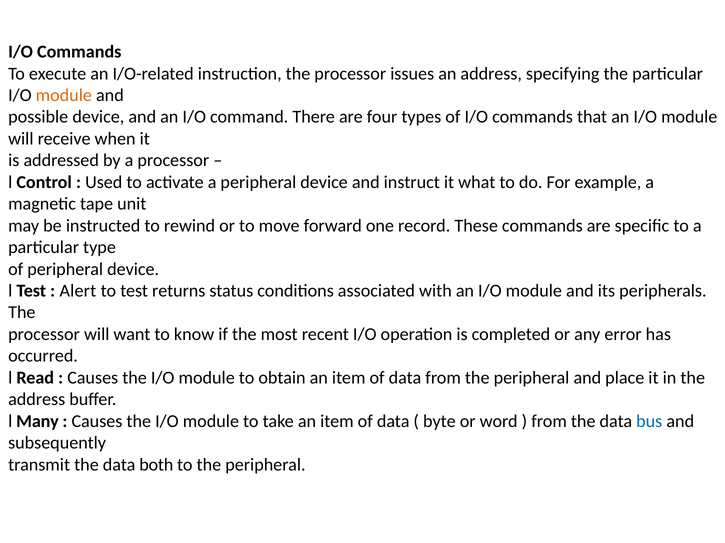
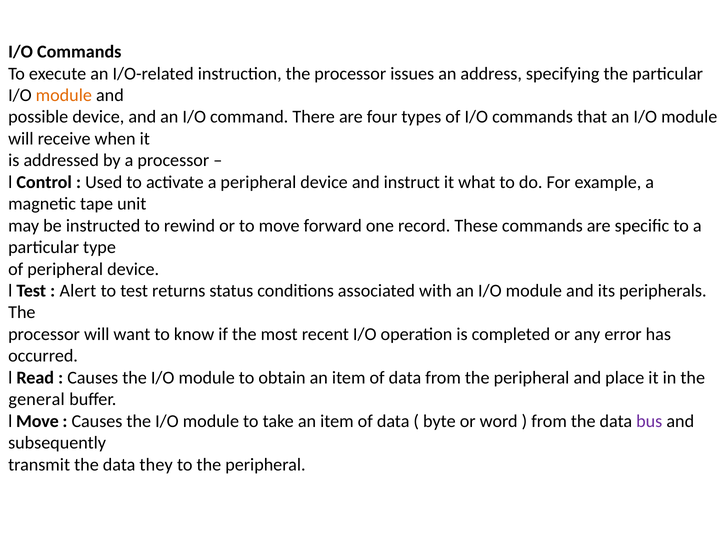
address: address -> general (37, 400)
l Many: Many -> Move (37, 422)
bus colour: blue -> purple (649, 422)
both: both -> they (156, 465)
